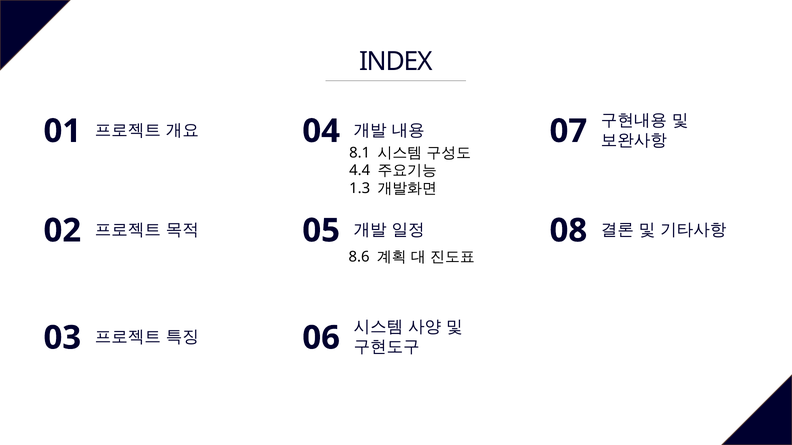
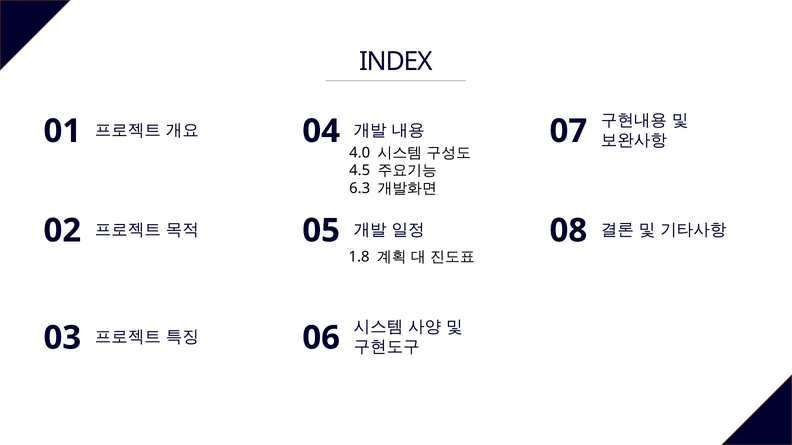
8.1: 8.1 -> 4.0 (360, 153)
4.4: 4.4 -> 4.5 (360, 171)
1.3: 1.3 -> 6.3 (360, 189)
8.6: 8.6 -> 1.8 (359, 257)
